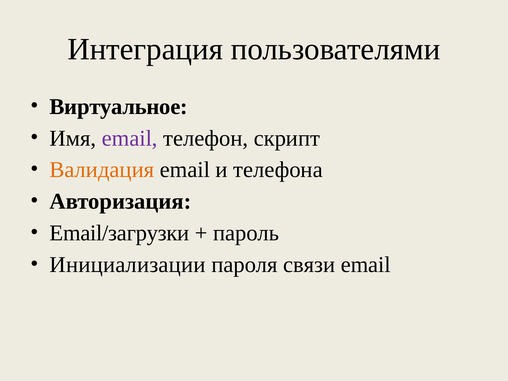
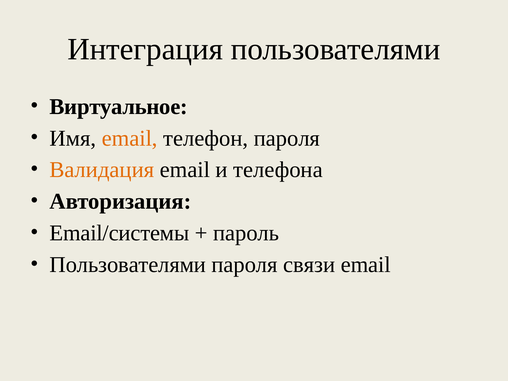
email colour: purple -> orange (130, 138)
телефон скрипт: скрипт -> пароля (287, 138)
Email/загрузки: Email/загрузки -> Email/системы (119, 233)
Инициализации: Инициализации -> Пользователями (128, 265)
